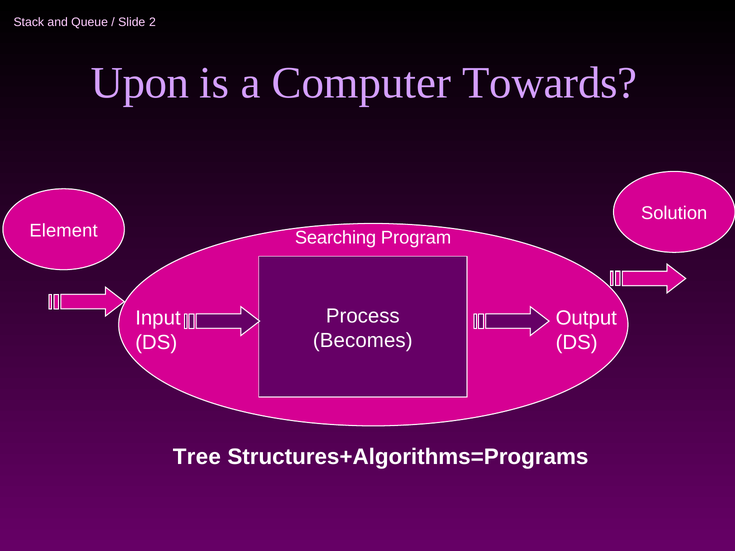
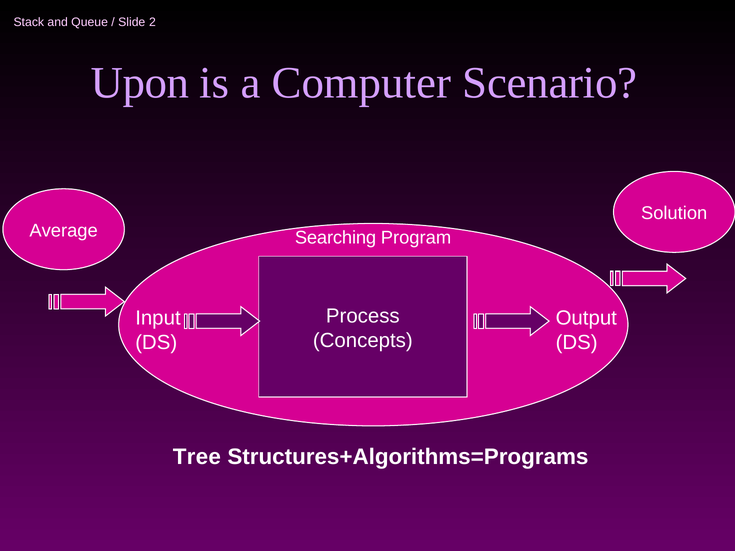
Towards: Towards -> Scenario (550, 83)
Element: Element -> Average (64, 231)
Becomes: Becomes -> Concepts (363, 340)
